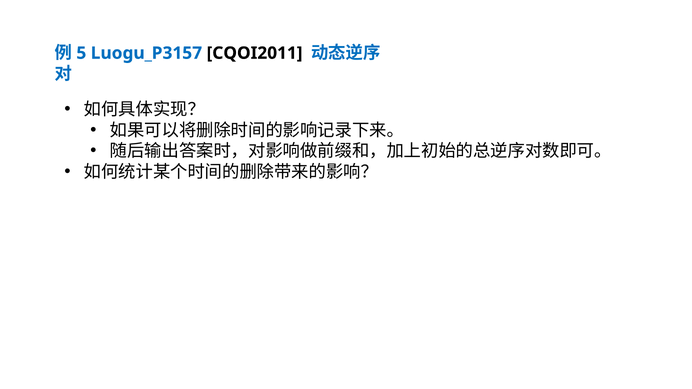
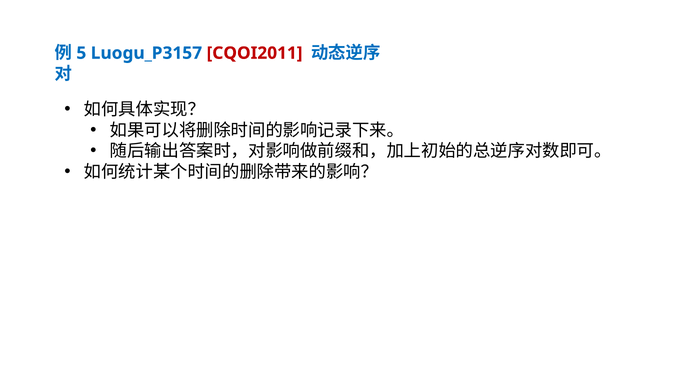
CQOI2011 colour: black -> red (255, 53)
